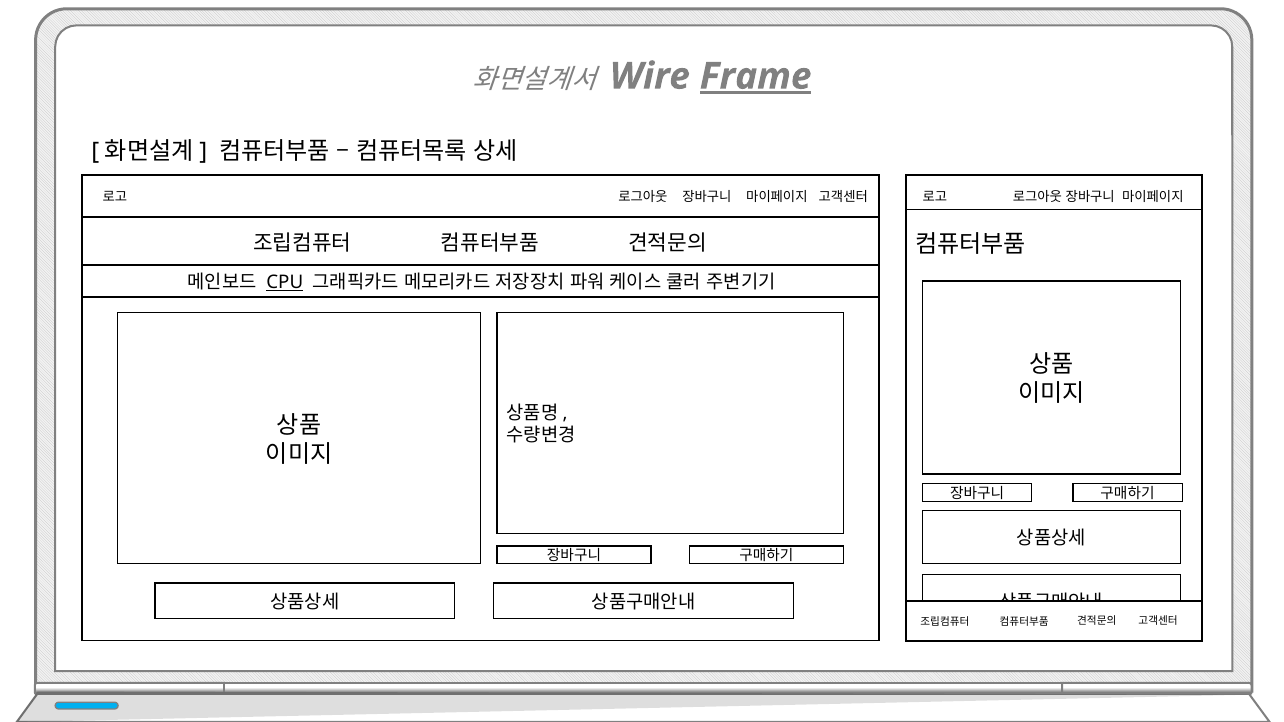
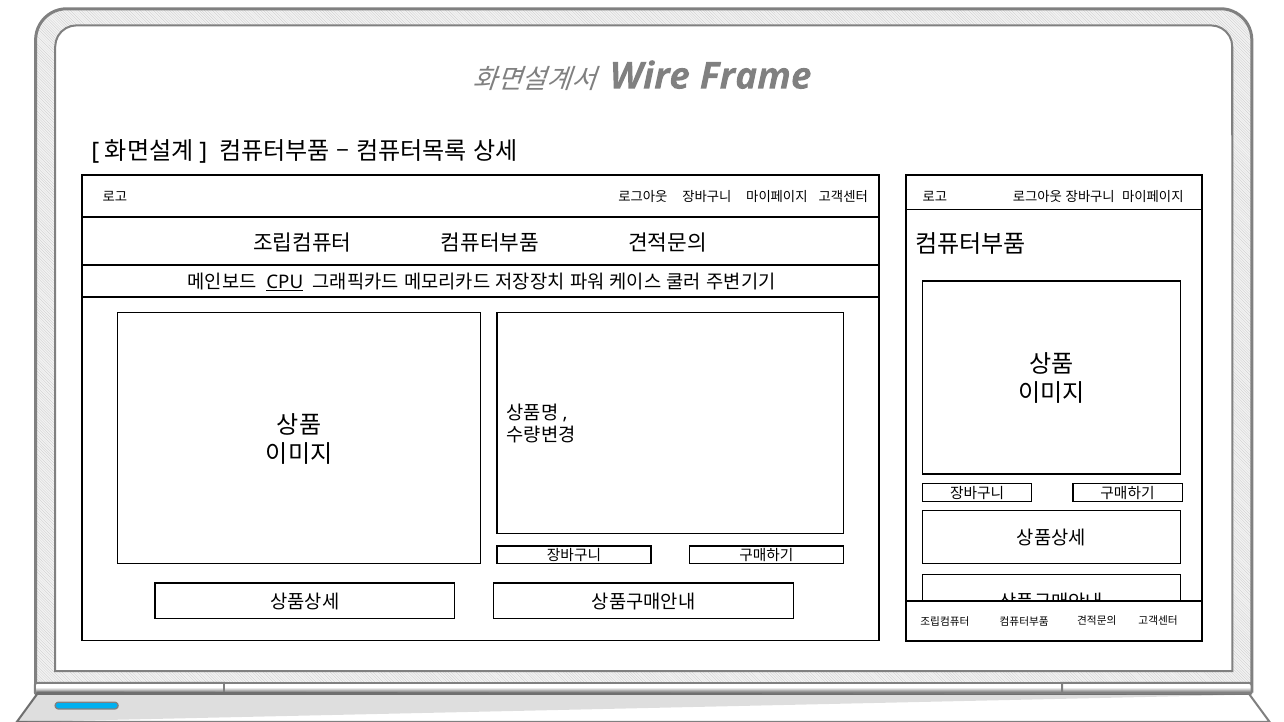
Frame underline: present -> none (756, 76)
